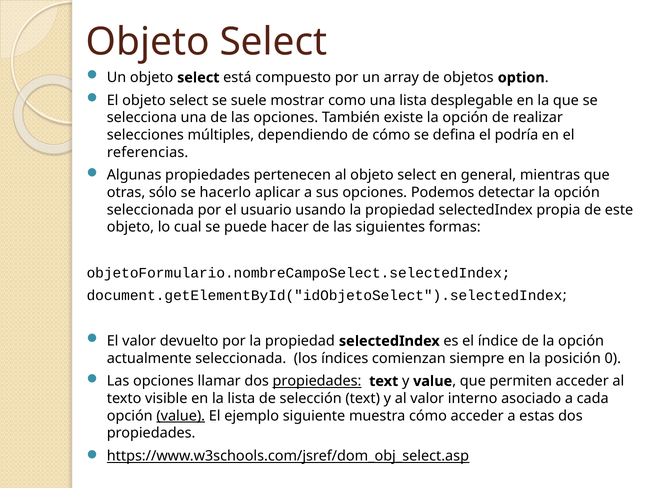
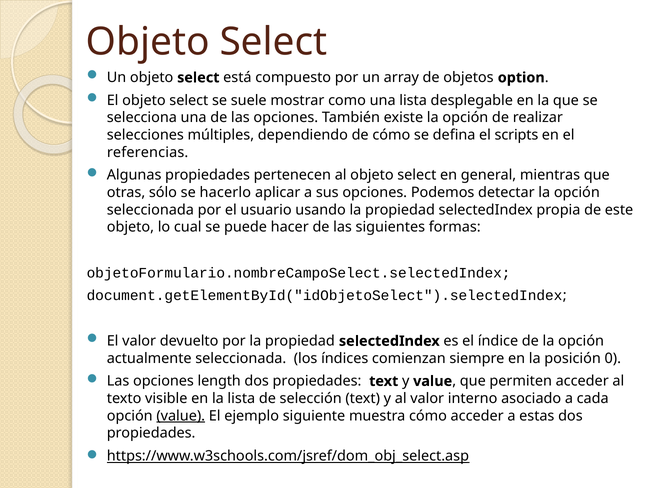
podría: podría -> scripts (516, 135)
llamar: llamar -> length (219, 381)
propiedades underline: present -> none (317, 381)
